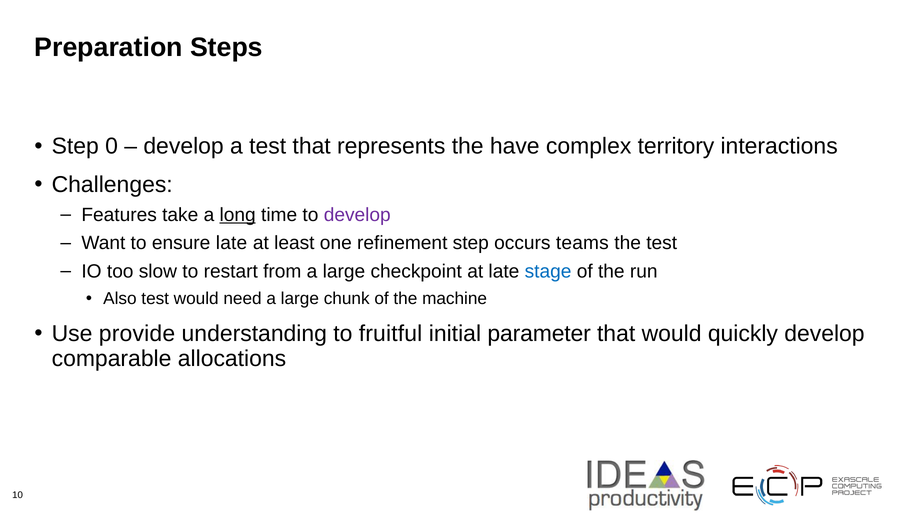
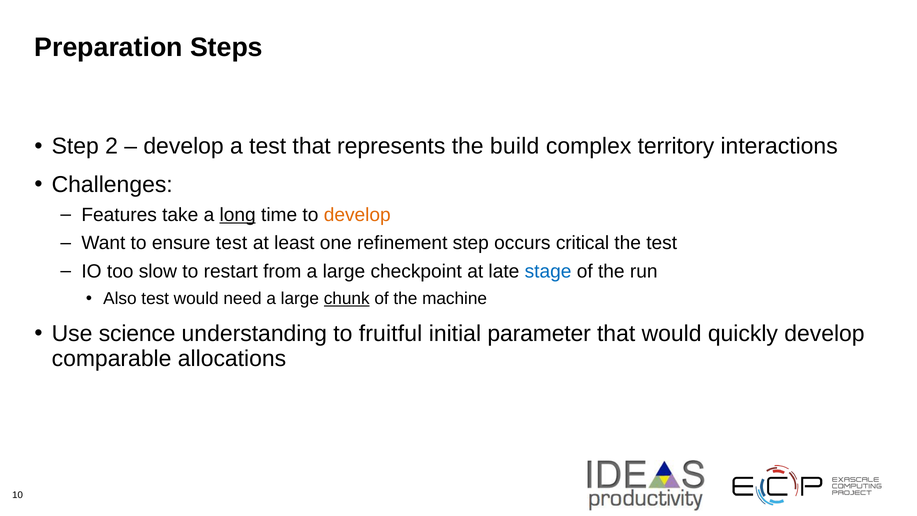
0: 0 -> 2 (112, 146)
have: have -> build (515, 146)
develop colour: purple -> orange (357, 215)
ensure late: late -> test (232, 243)
teams: teams -> critical (583, 243)
chunk underline: none -> present (347, 299)
provide: provide -> science (137, 334)
